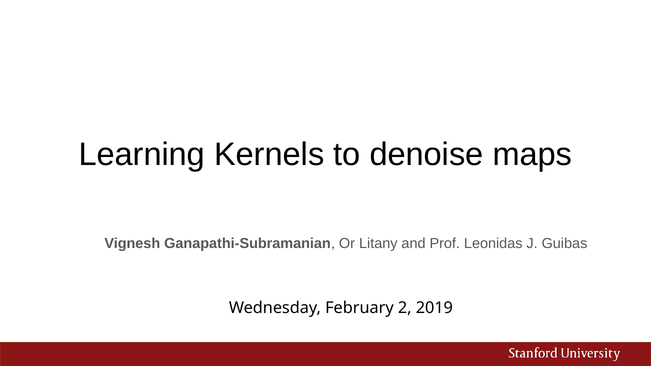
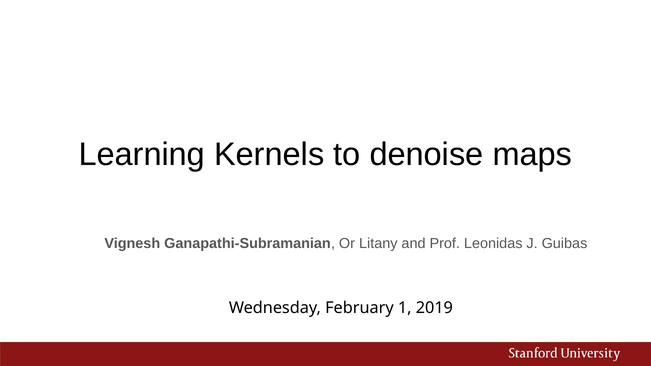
2: 2 -> 1 (405, 308)
